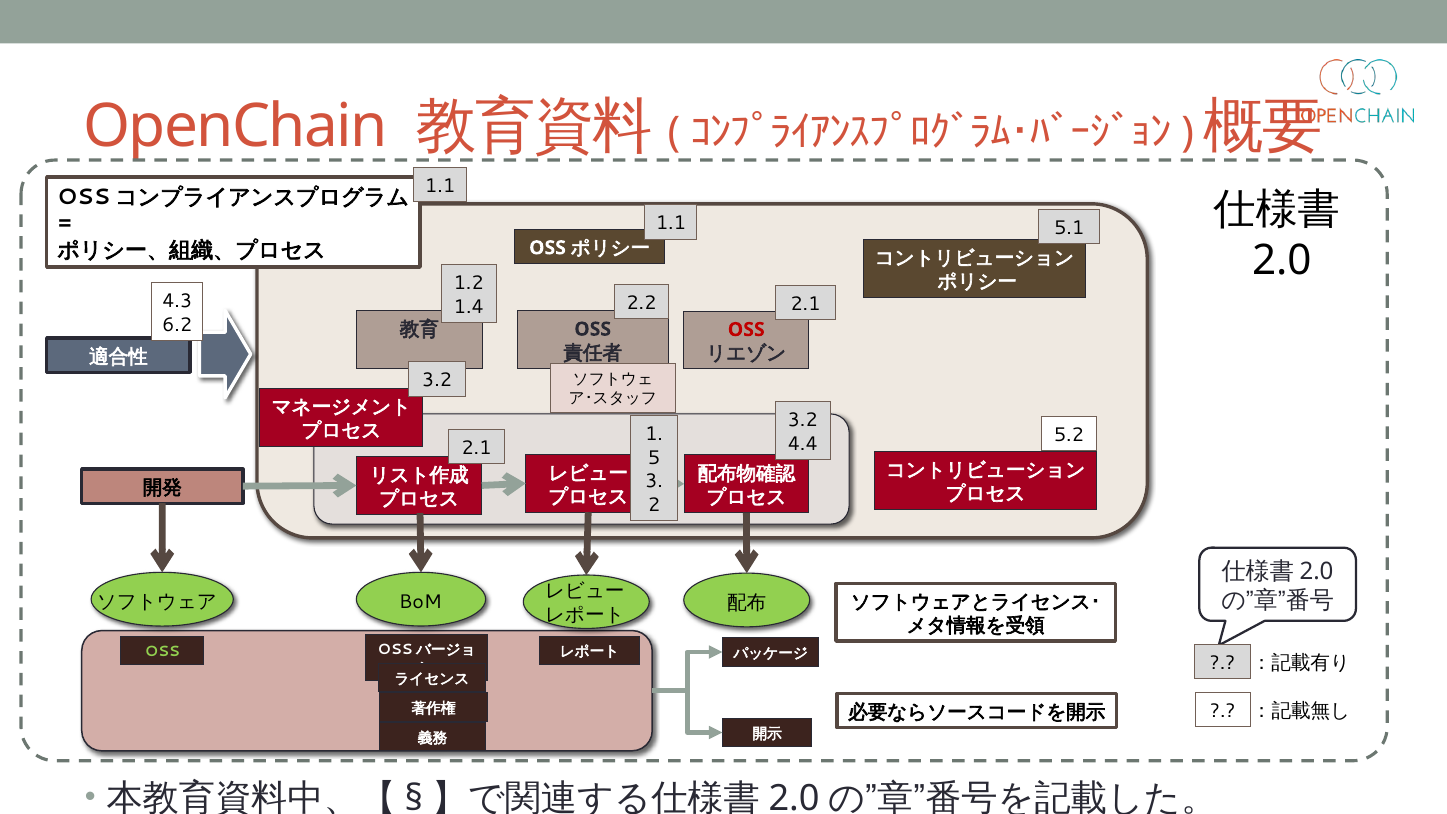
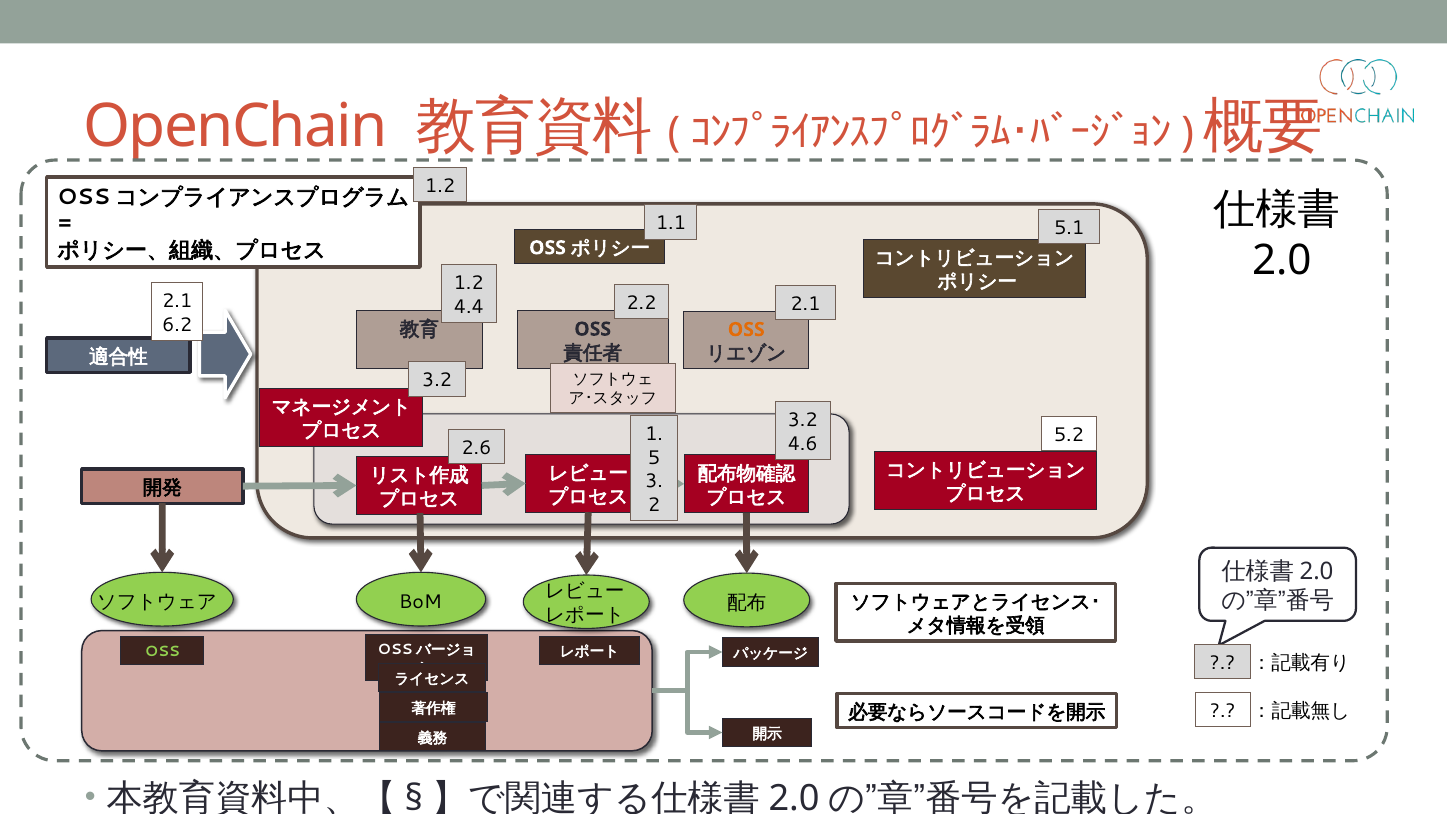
1.1: 1.1 -> 1.2 (440, 186)
4.3: 4.3 -> 2.1 (177, 301)
1.4: 1.4 -> 4.4 (469, 307)
OSS colour: red -> orange (746, 330)
4.4: 4.4 -> 4.6 (803, 444)
2.1: 2.1 -> 2.6 (476, 448)
